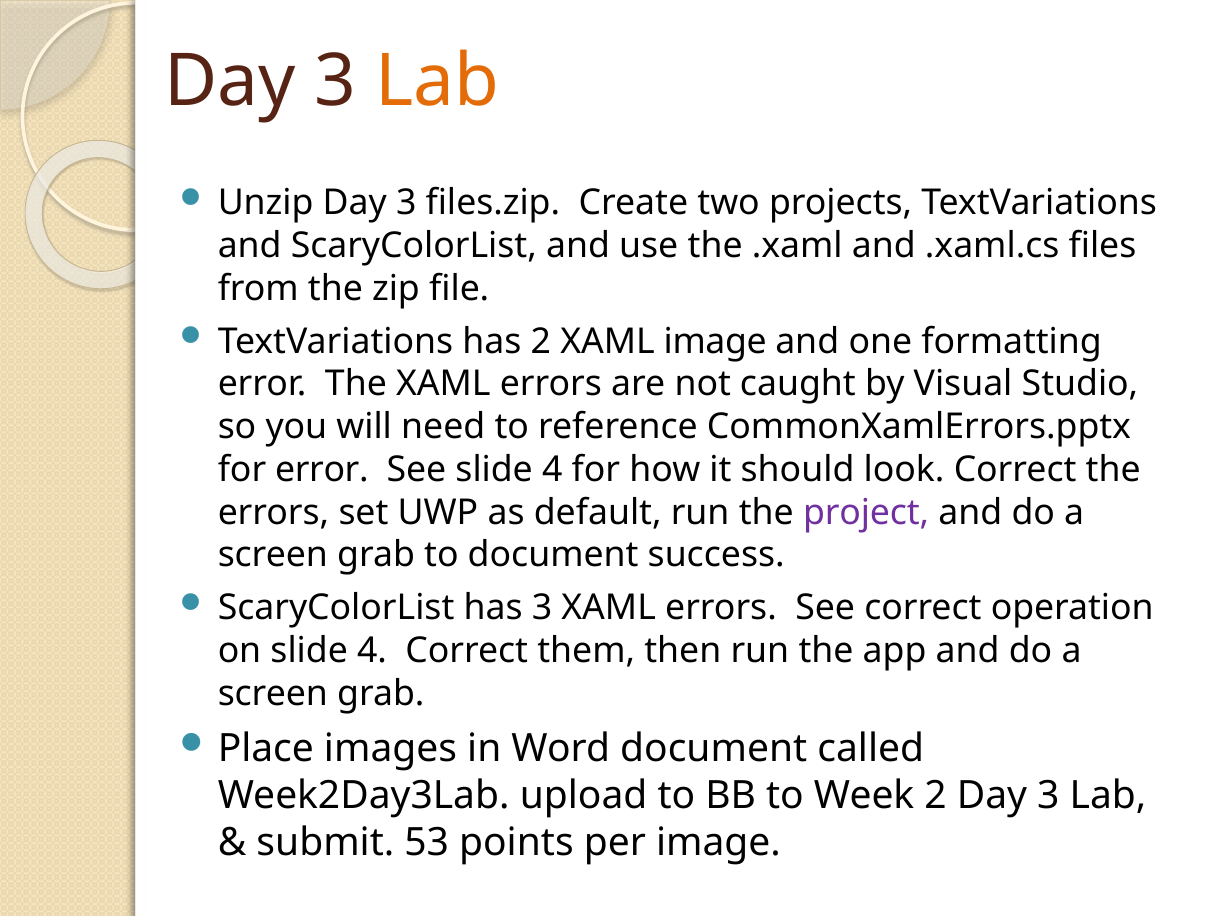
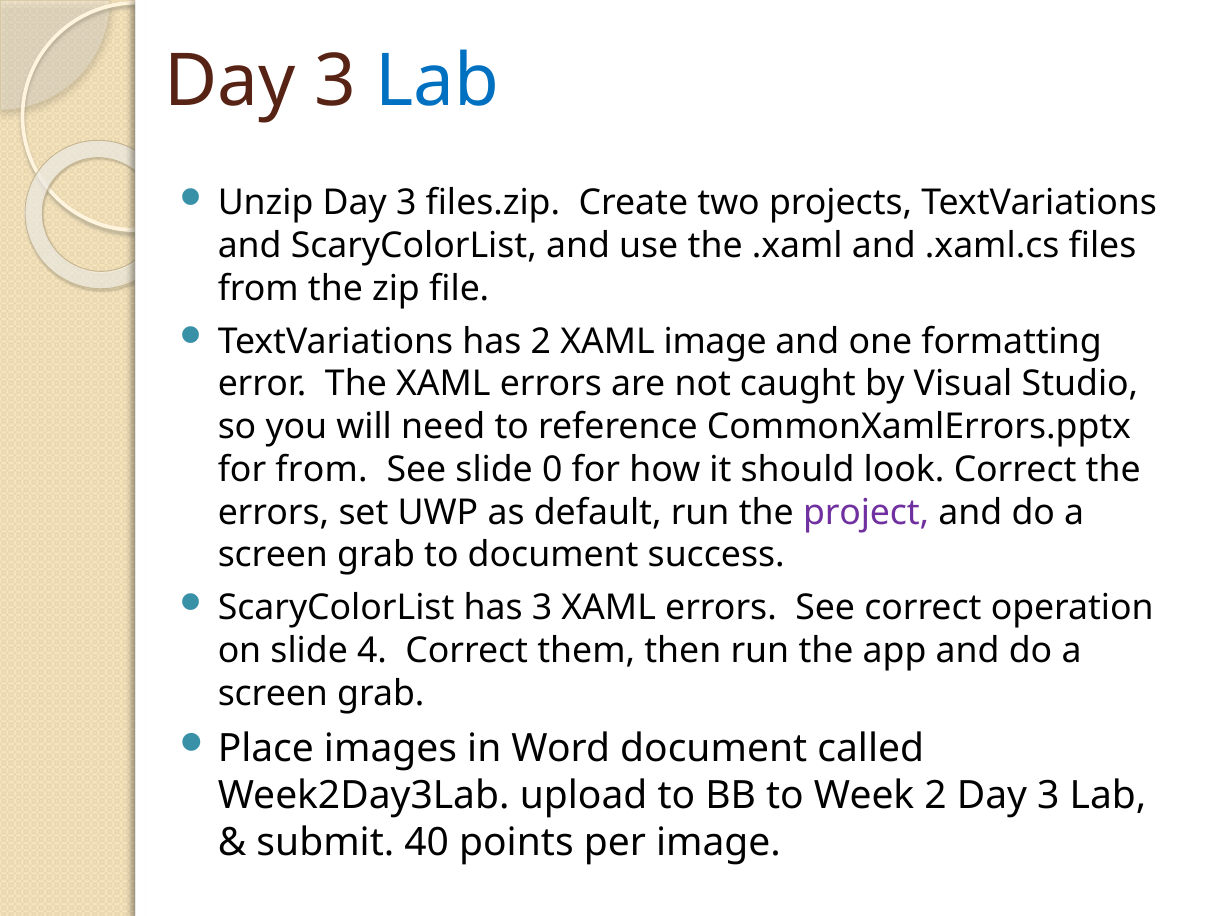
Lab colour: orange -> blue (437, 81)
for error: error -> from (322, 469)
See slide 4: 4 -> 0 (552, 469)
53: 53 -> 40 (427, 842)
